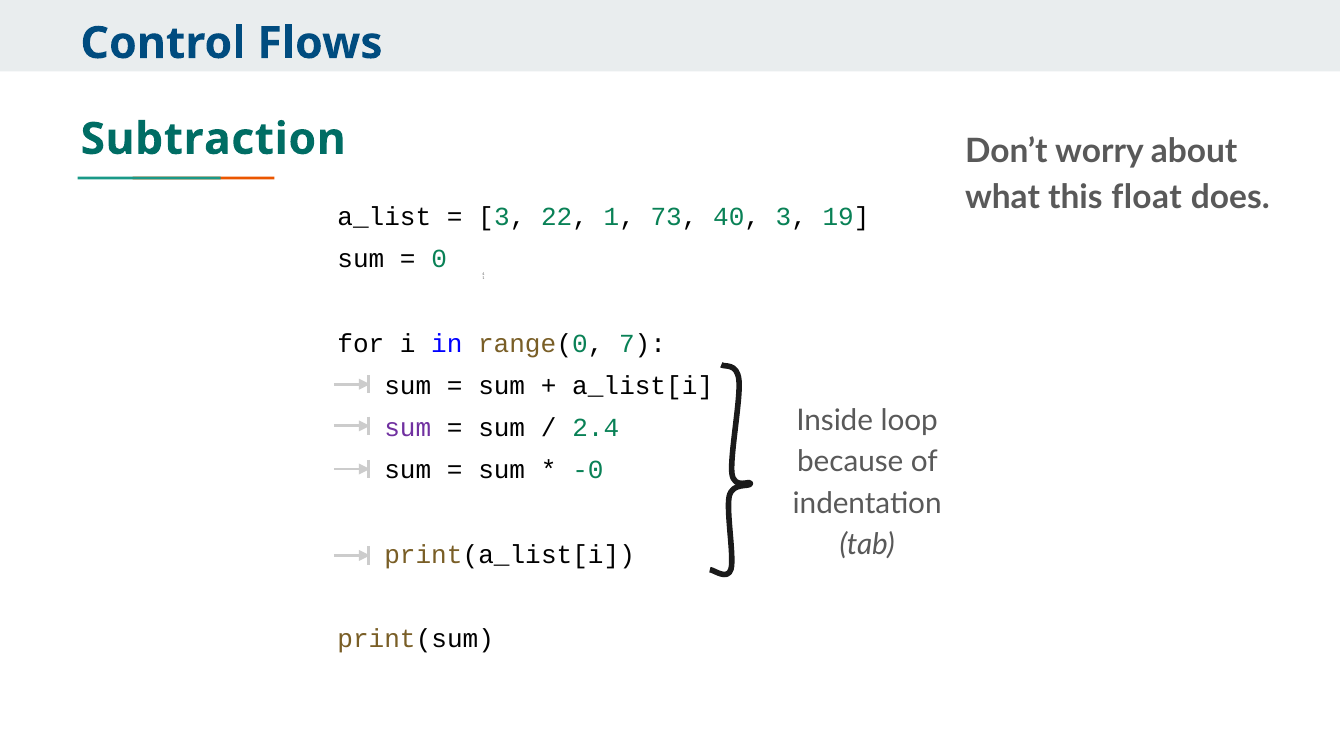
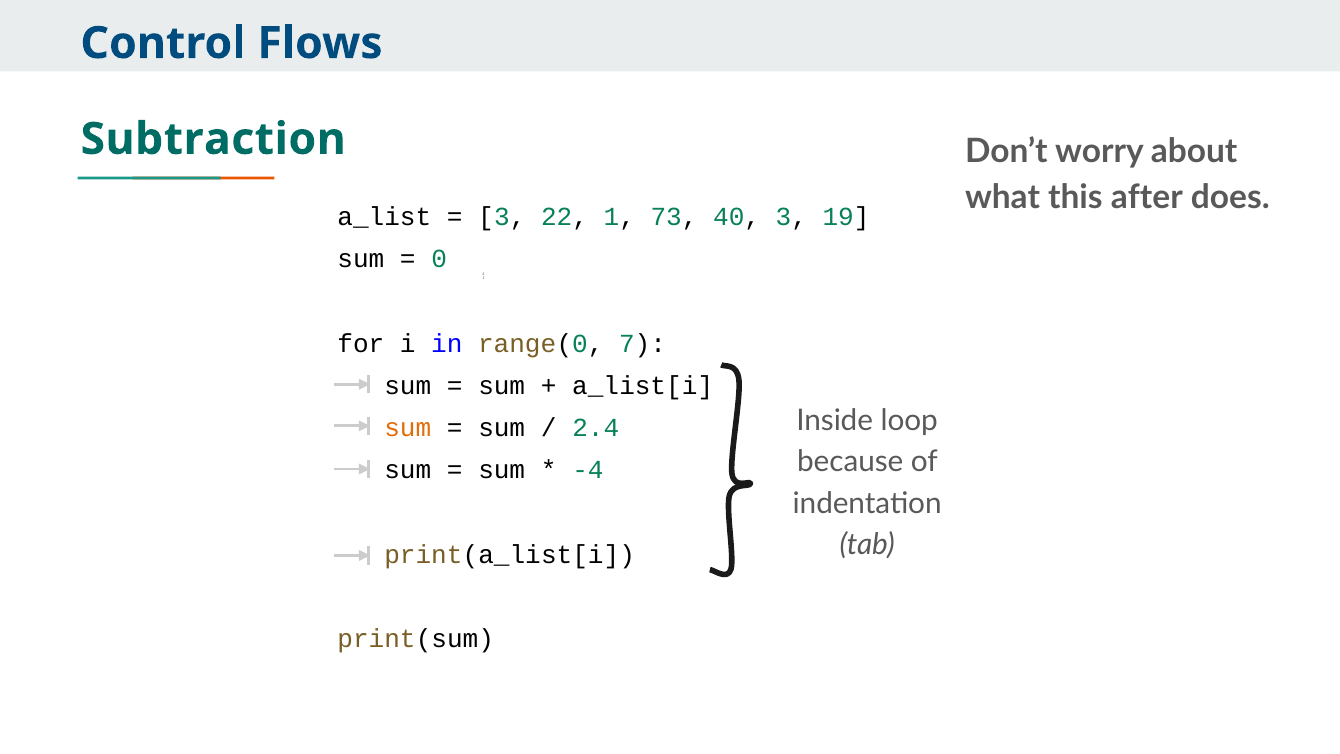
float: float -> after (1147, 198)
sum colour: purple -> orange (408, 428)
-0: -0 -> -4 (588, 470)
